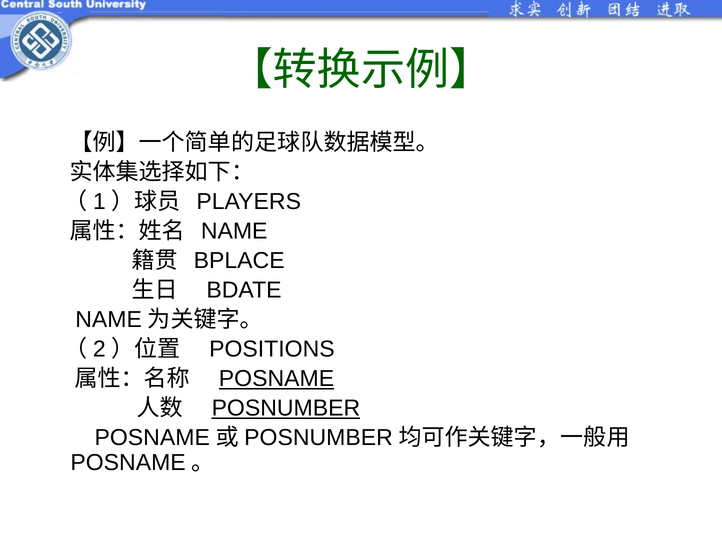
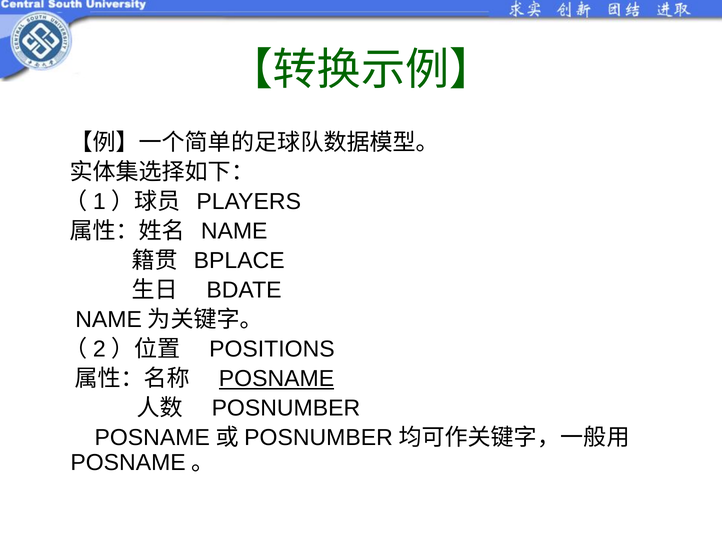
POSNUMBER underline: present -> none (286, 408)
